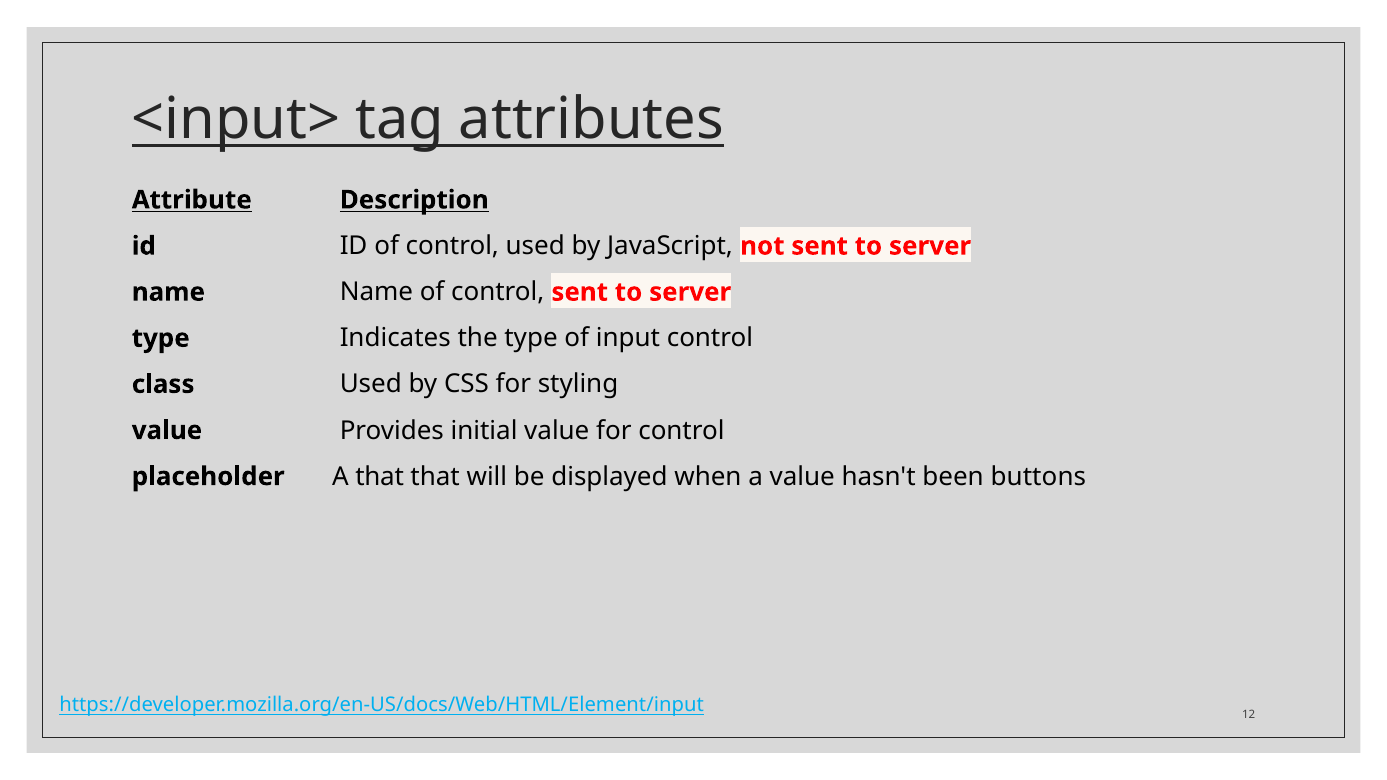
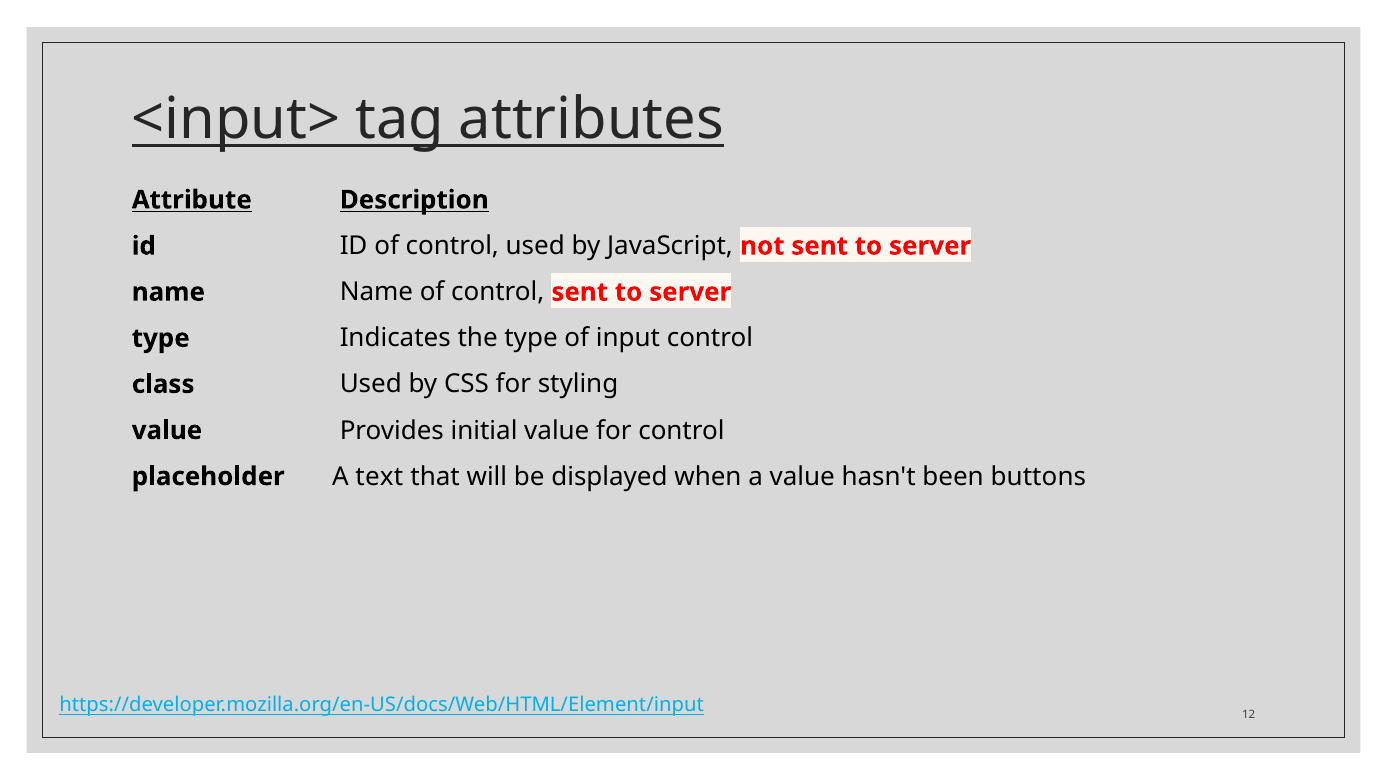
A that: that -> text (379, 477)
